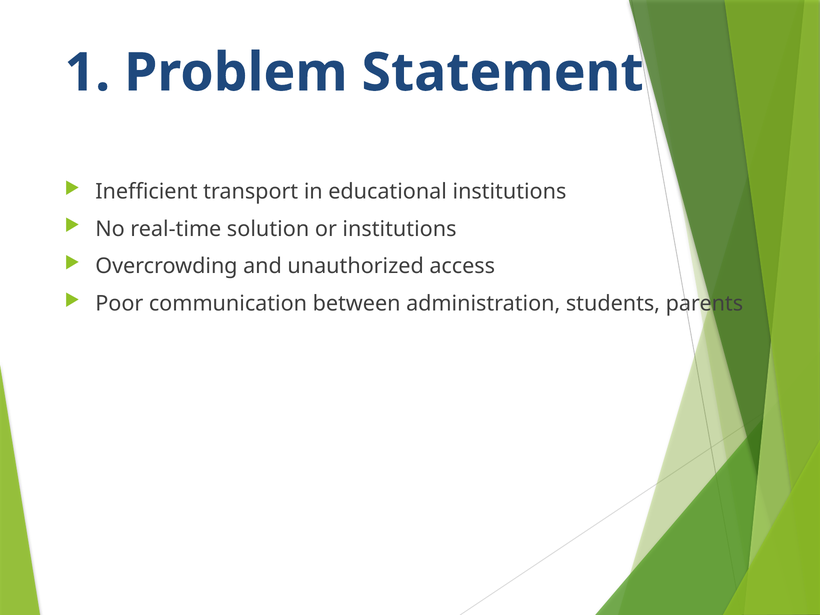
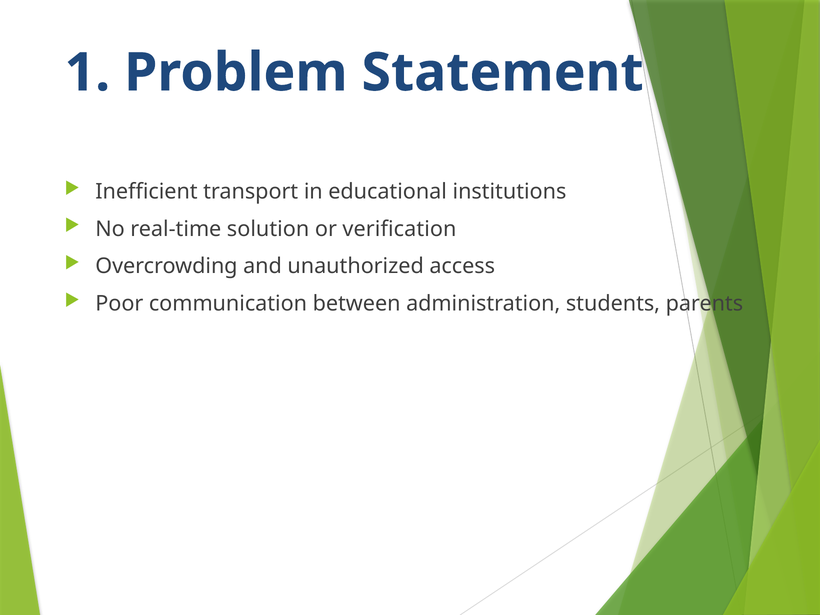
or institutions: institutions -> verification (399, 229)
